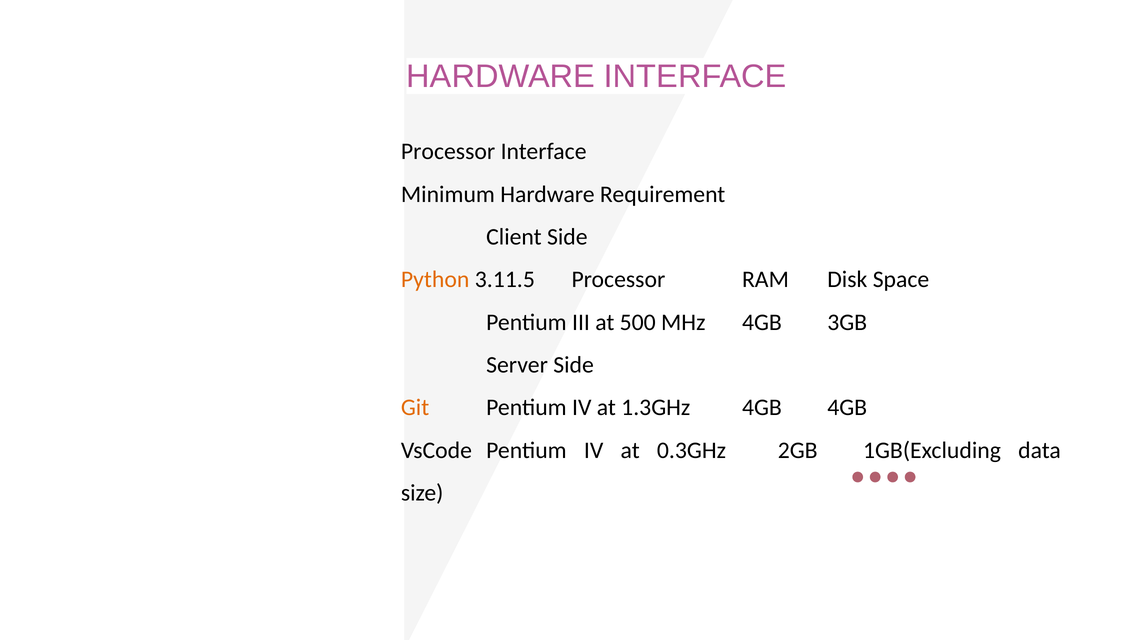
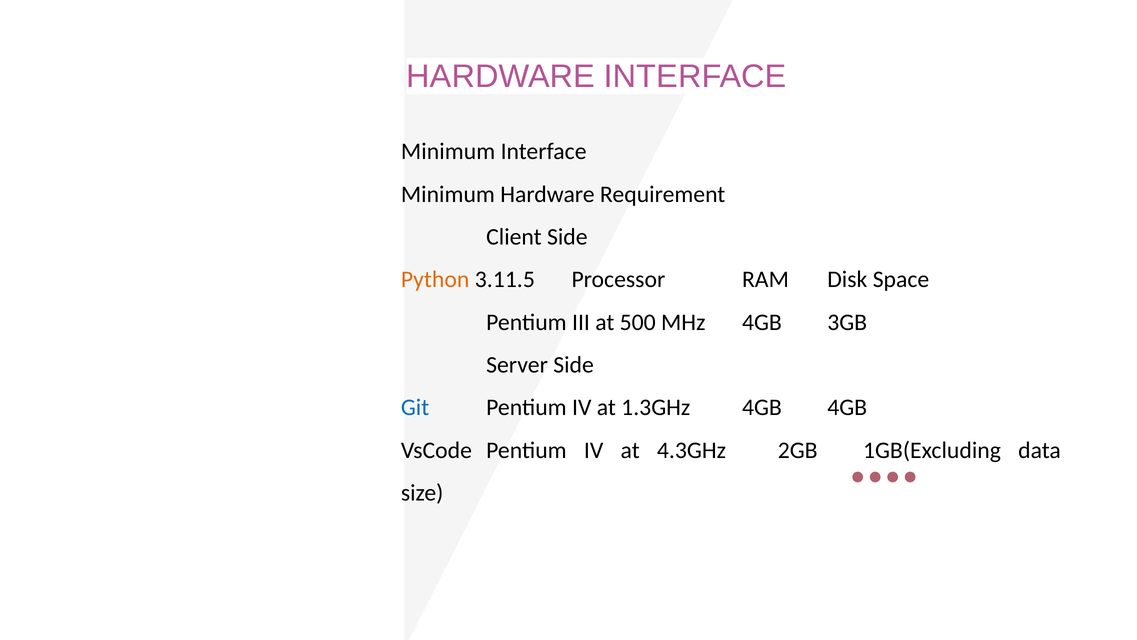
Processor: Processor -> Minimum (448, 151)
Git colour: orange -> blue (415, 407)
0.3GHz: 0.3GHz -> 4.3GHz (691, 450)
